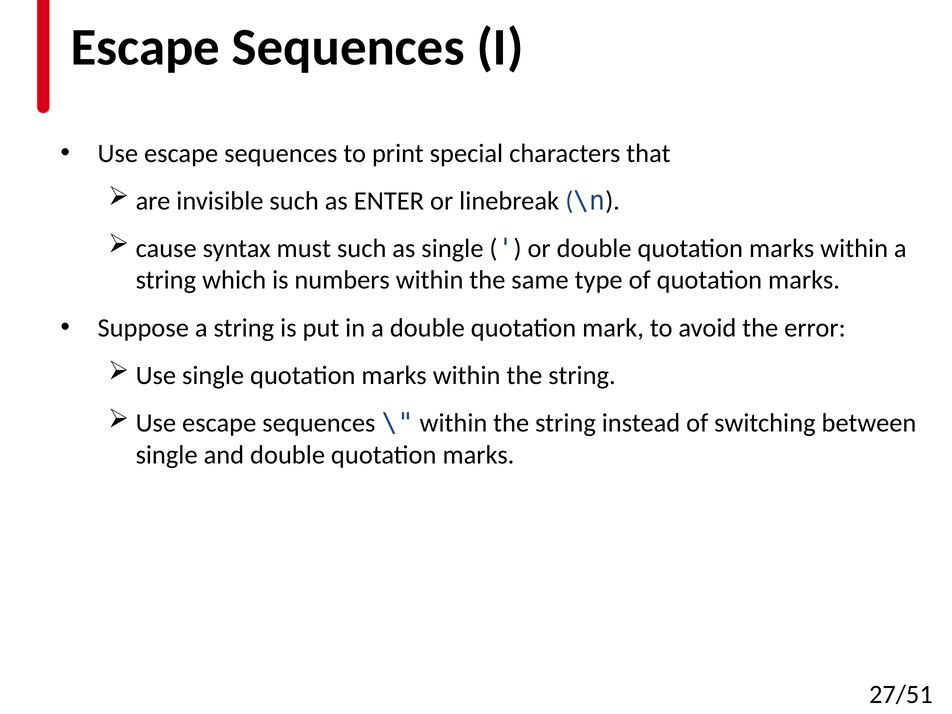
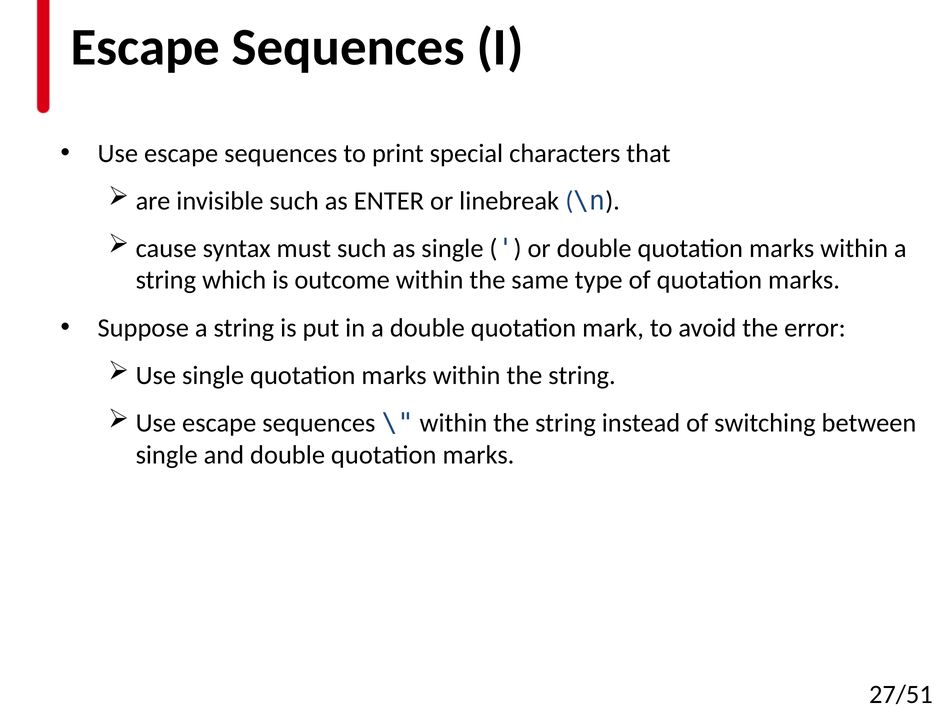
numbers: numbers -> outcome (342, 280)
